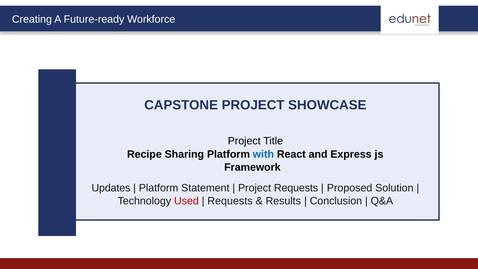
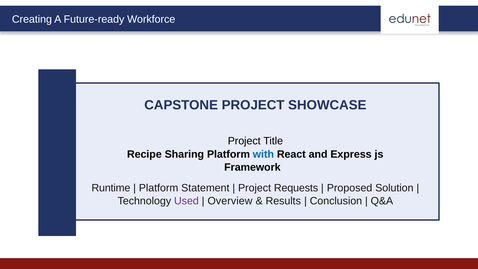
Updates: Updates -> Runtime (111, 188)
Used colour: red -> purple (186, 201)
Requests: Requests -> Overview (230, 201)
